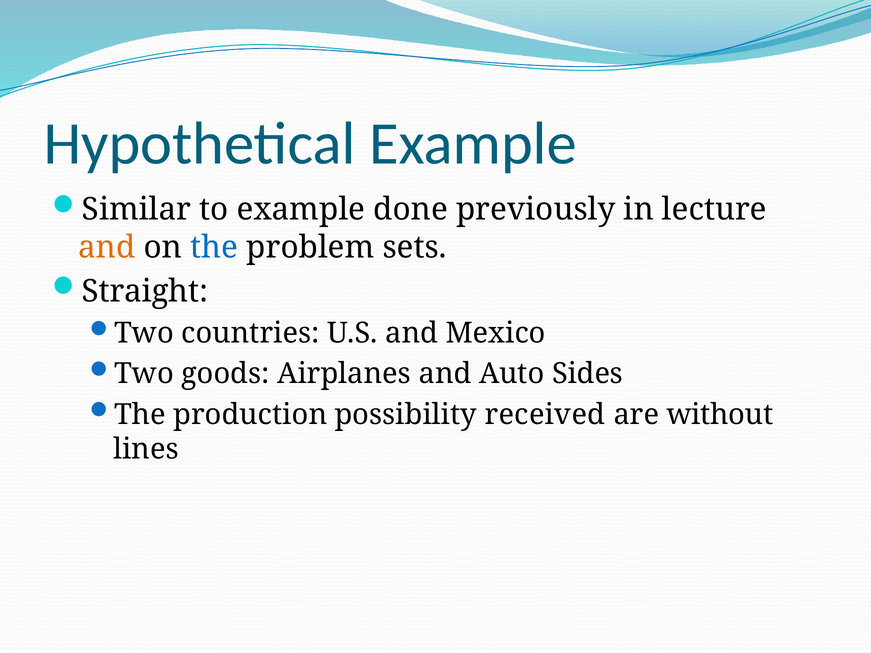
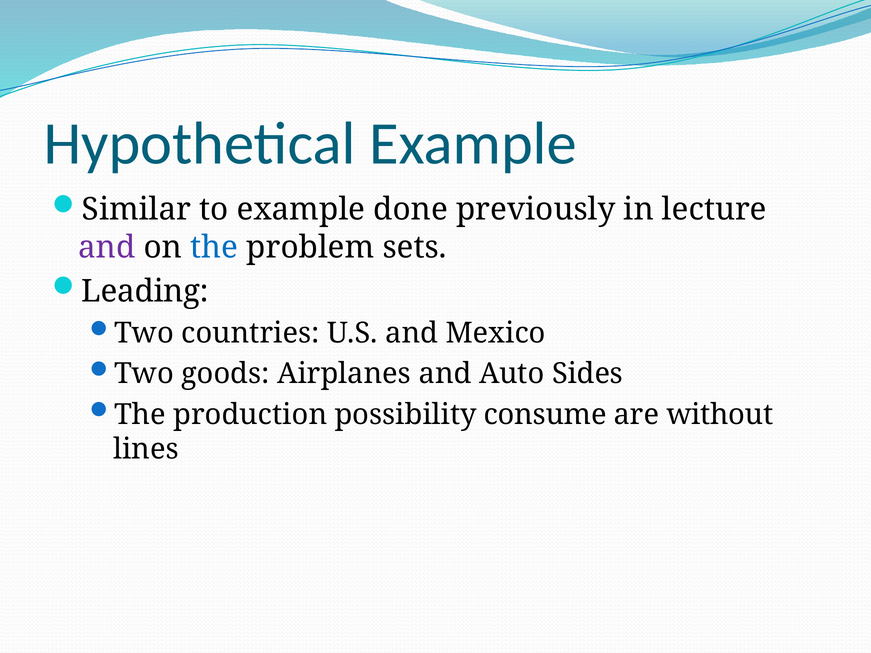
and colour: orange -> purple (107, 247)
Straight: Straight -> Leading (145, 291)
received: received -> consume (545, 415)
